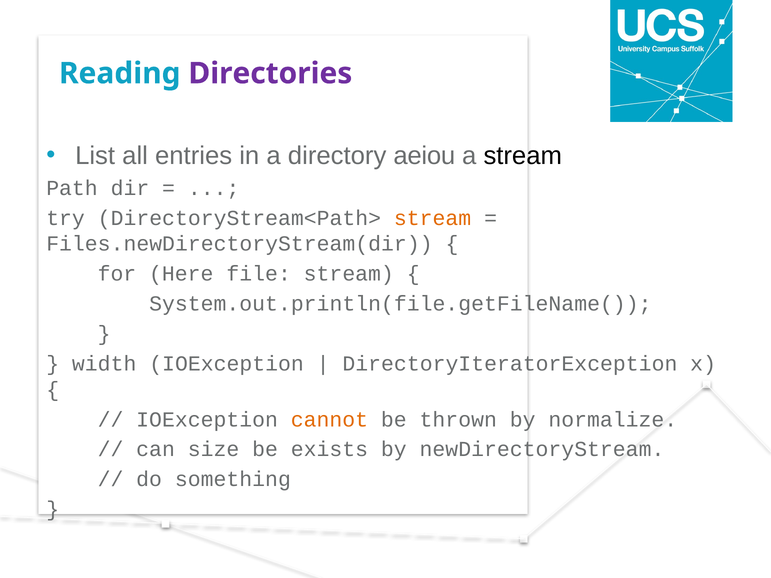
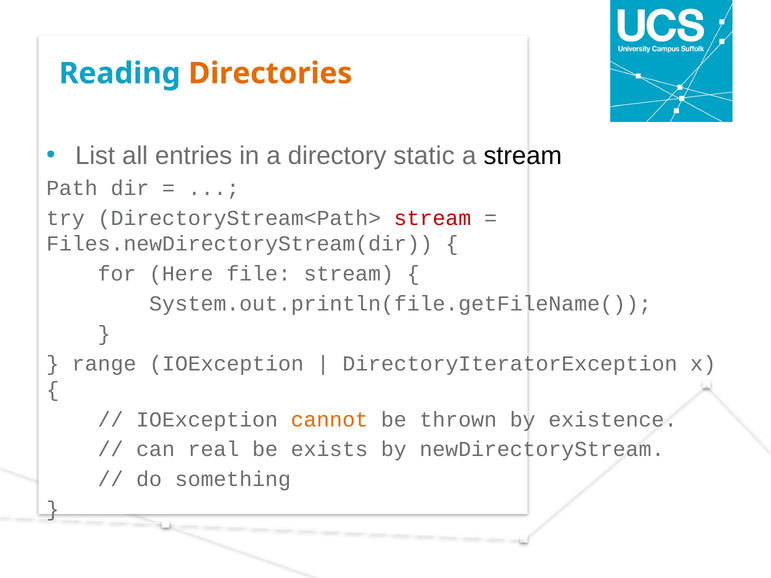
Directories colour: purple -> orange (270, 73)
aeiou: aeiou -> static (424, 156)
stream colour: orange -> red (433, 218)
width: width -> range (104, 364)
normalize: normalize -> existence (613, 420)
size: size -> real (214, 450)
